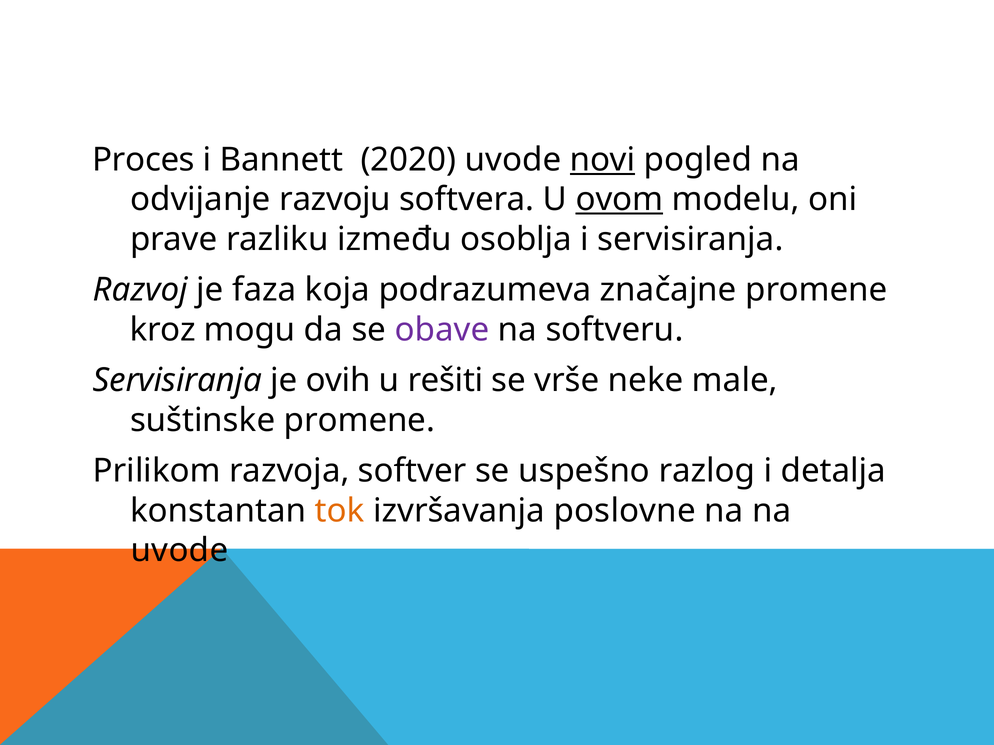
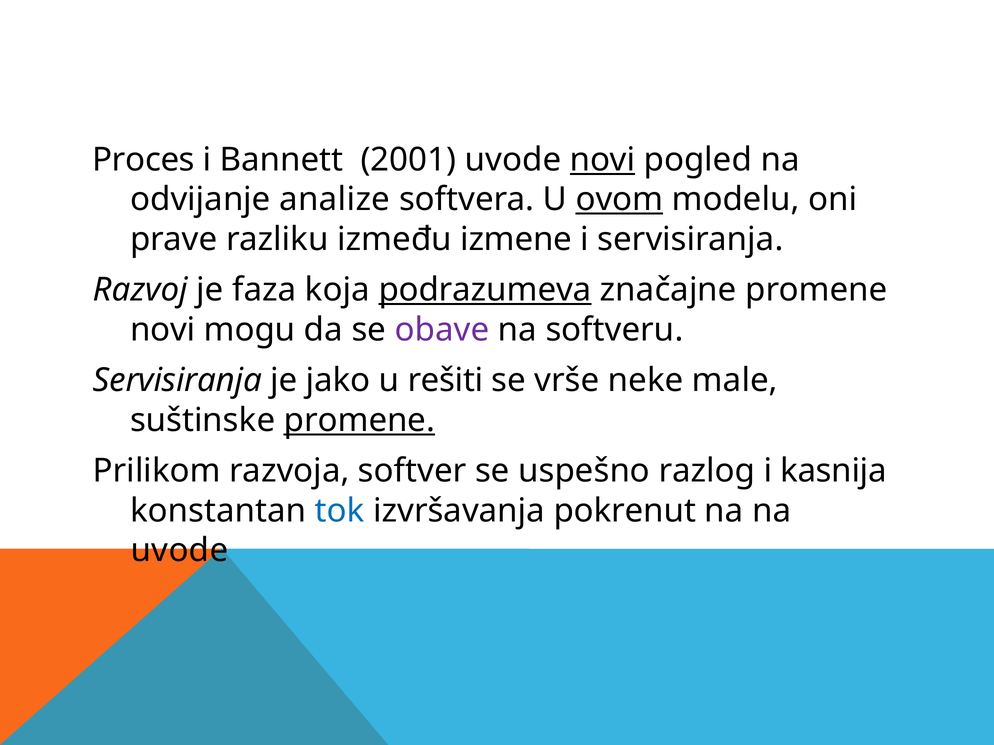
2020: 2020 -> 2001 (408, 160)
razvoju: razvoju -> analize (335, 199)
osoblja: osoblja -> izmene (516, 239)
podrazumeva underline: none -> present (485, 290)
kroz: kroz -> novi (163, 330)
ovih: ovih -> jako (338, 381)
promene underline: none -> present (359, 420)
detalja: detalja -> kasnija (833, 471)
tok colour: orange -> blue (340, 511)
poslovne: poslovne -> pokrenut (625, 511)
